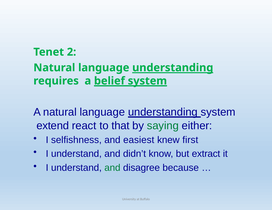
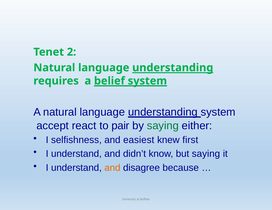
extend: extend -> accept (53, 126)
that: that -> pair (120, 126)
but extract: extract -> saying (206, 154)
and colour: green -> orange (112, 168)
